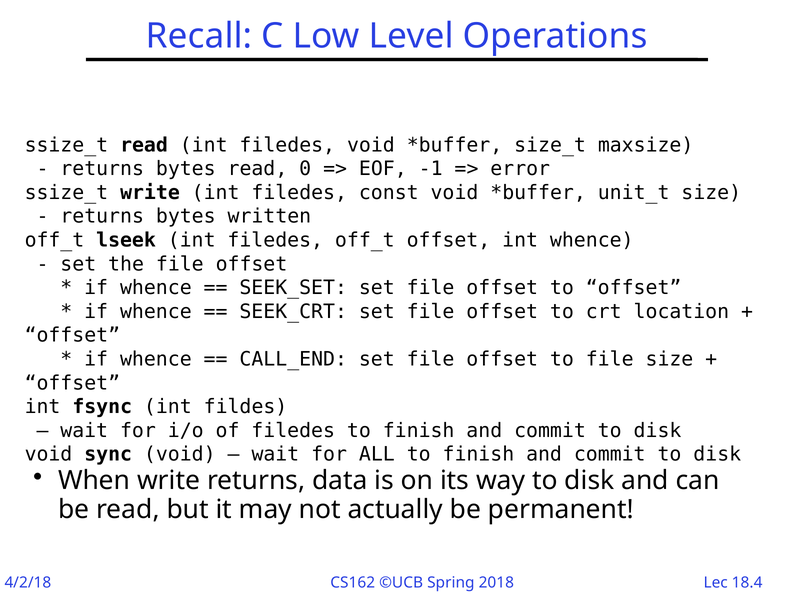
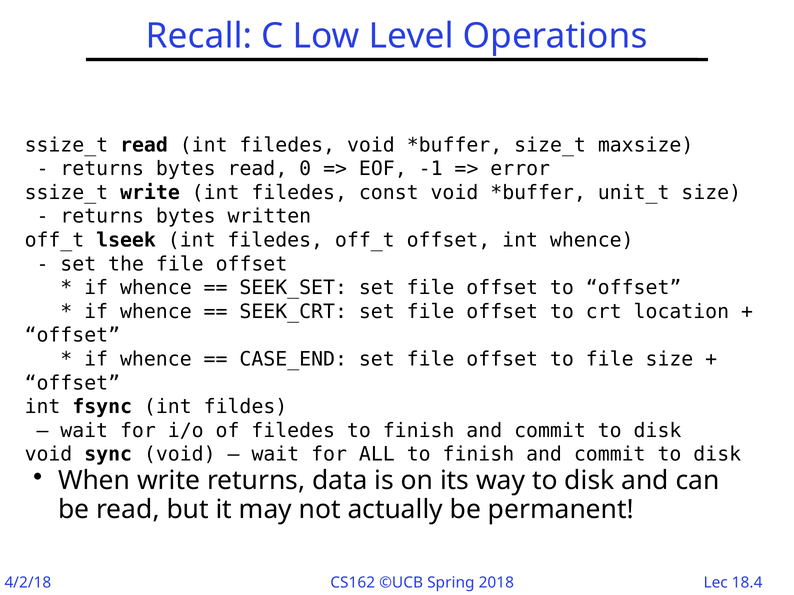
CALL_END: CALL_END -> CASE_END (293, 360)
